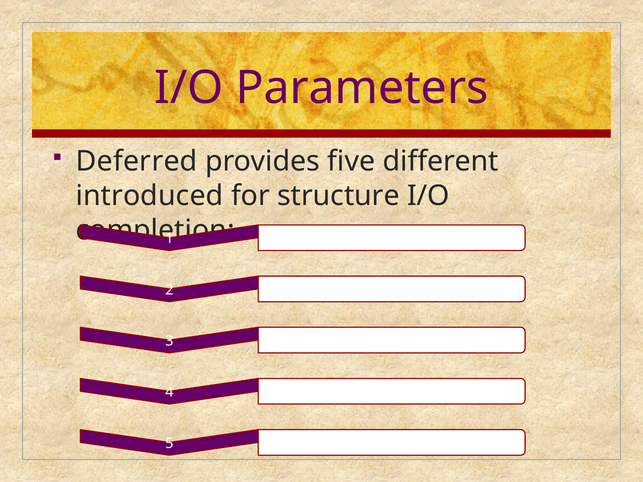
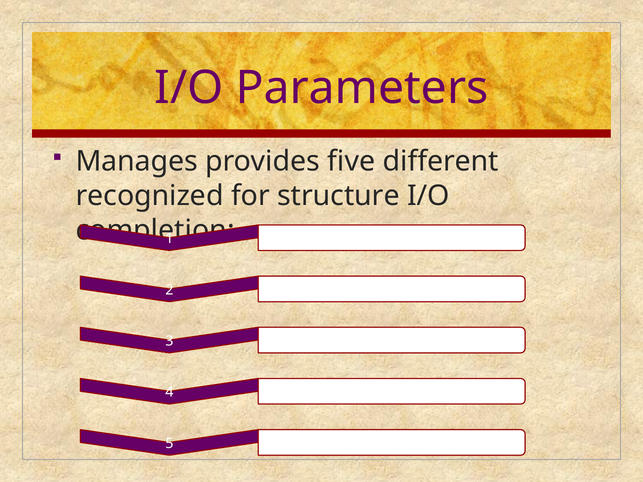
Deferred: Deferred -> Manages (137, 162)
introduced: introduced -> recognized (150, 196)
